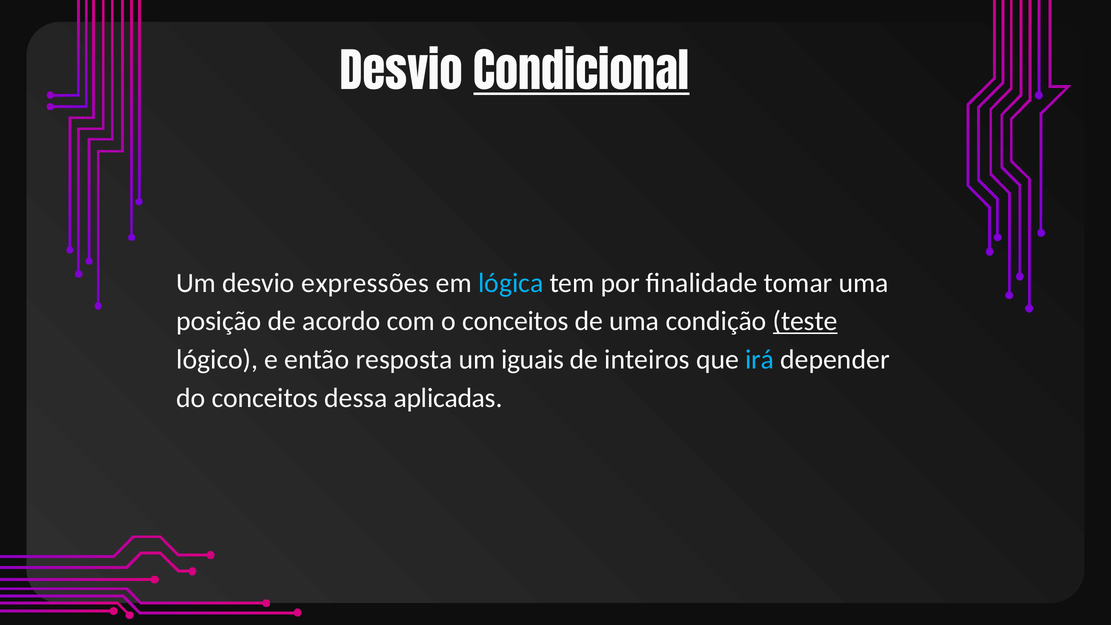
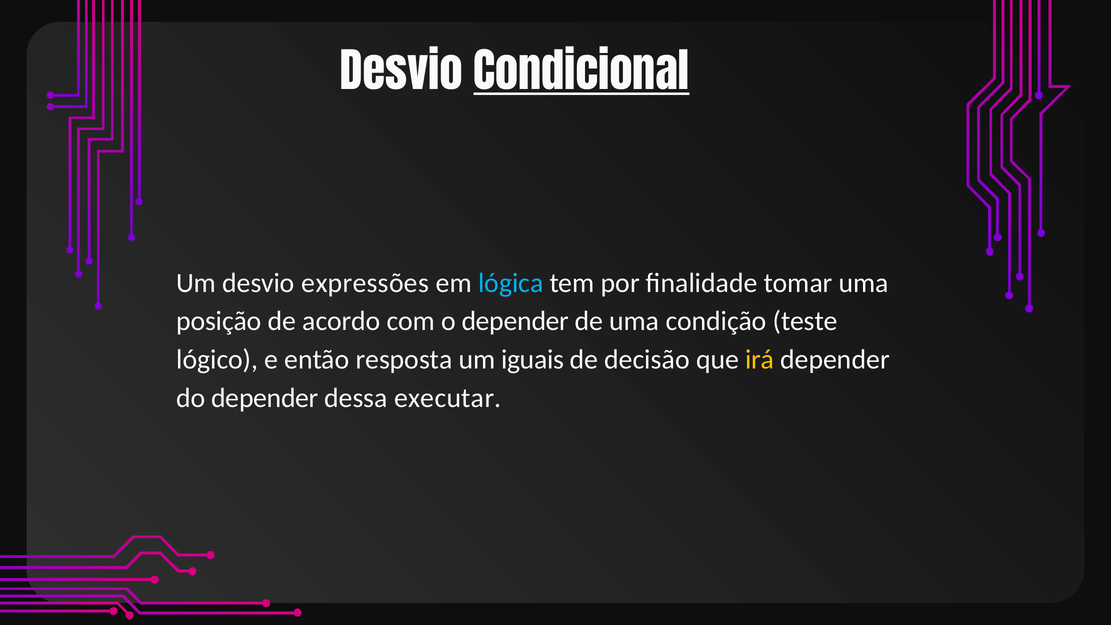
o conceitos: conceitos -> depender (515, 321)
teste underline: present -> none (805, 321)
inteiros: inteiros -> decisão (647, 360)
irá colour: light blue -> yellow (760, 360)
do conceitos: conceitos -> depender (265, 398)
aplicadas: aplicadas -> executar (448, 398)
